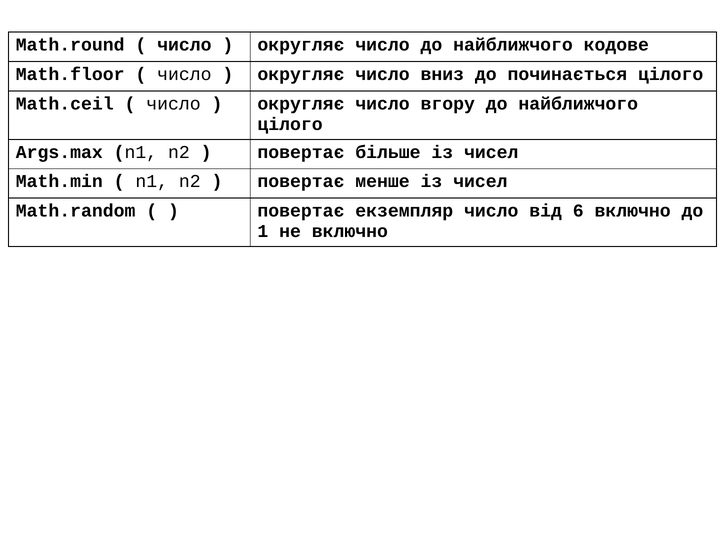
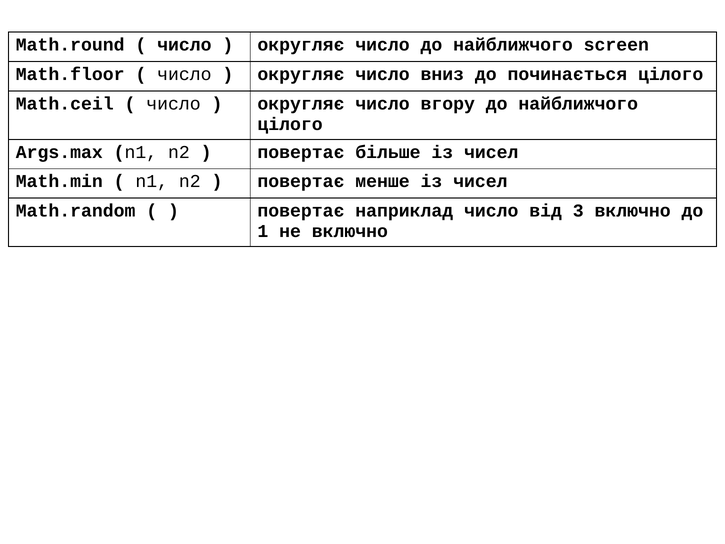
кодове: кодове -> screen (616, 45)
екземпляр: екземпляр -> наприклад (404, 211)
6: 6 -> 3 (578, 211)
